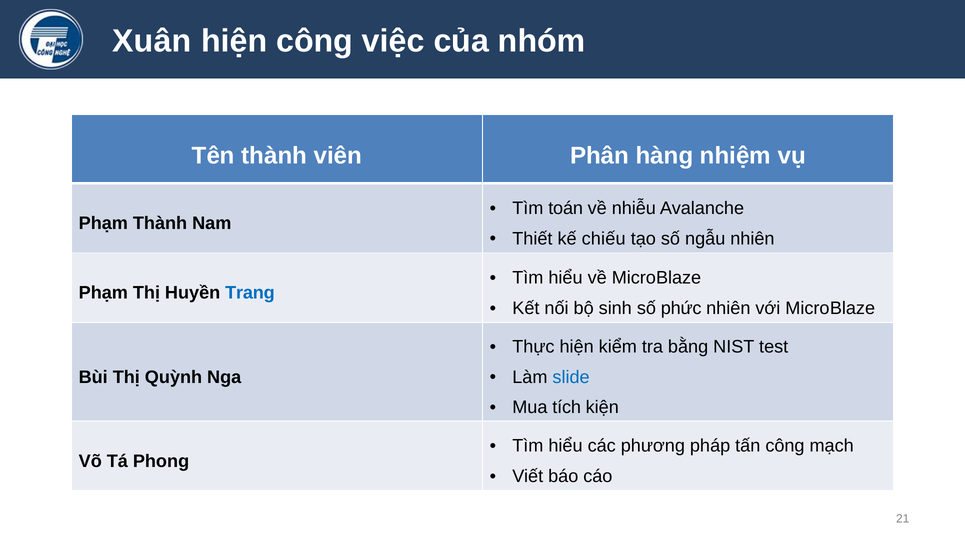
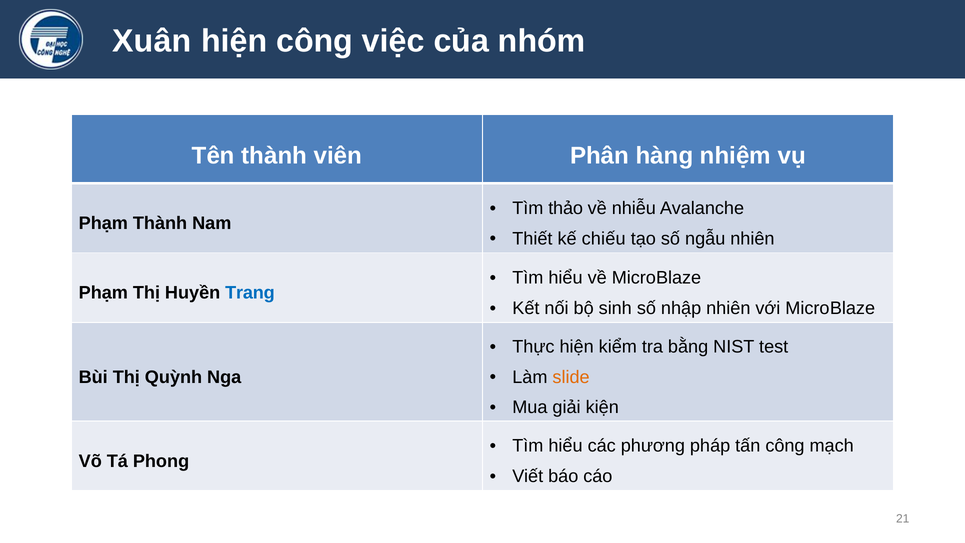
toán: toán -> thảo (566, 208)
phức: phức -> nhập (681, 308)
slide colour: blue -> orange (571, 377)
tích: tích -> giải (567, 407)
